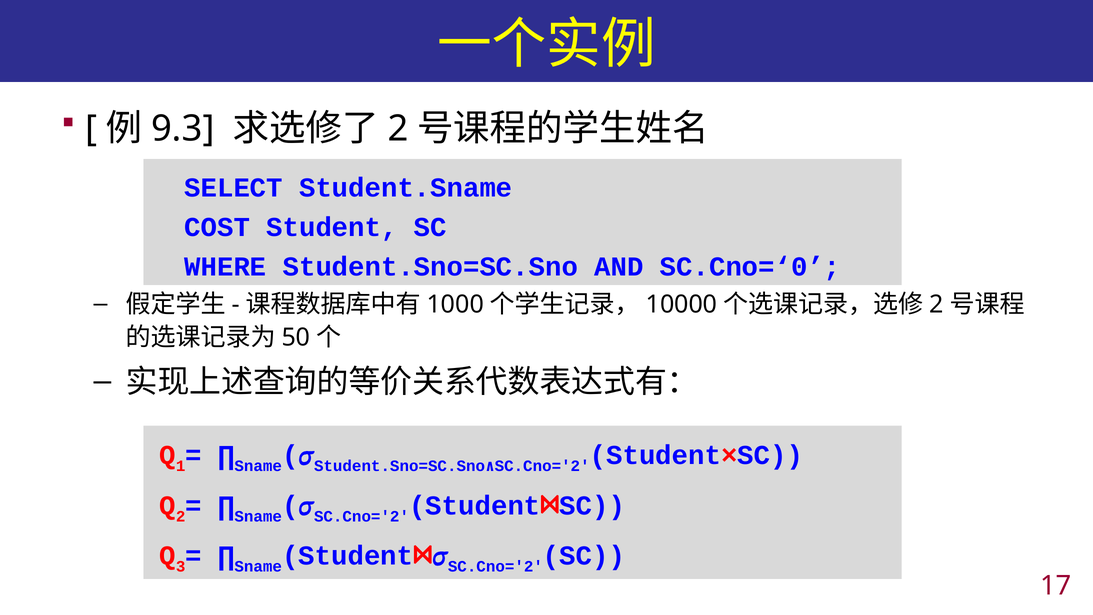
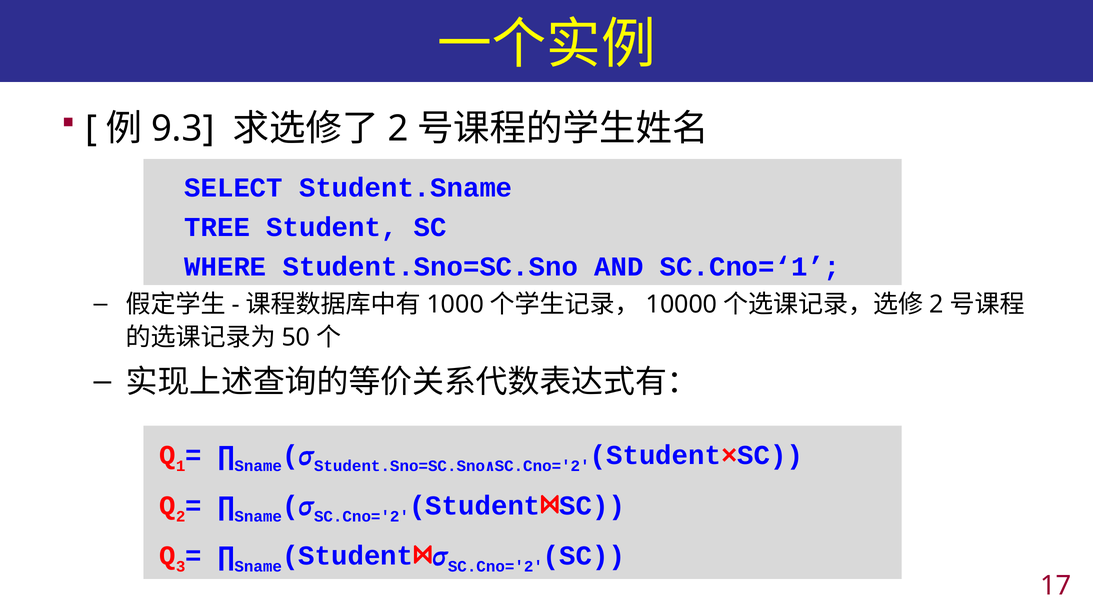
COST: COST -> TREE (217, 227)
SC.Cno=‘0: SC.Cno=‘0 -> SC.Cno=‘1 (750, 267)
